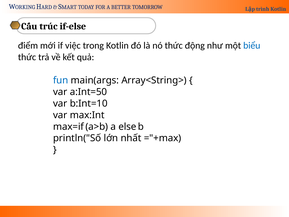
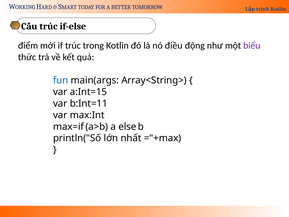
if việc: việc -> trúc (73, 45)
nó thức: thức -> điều (174, 45)
biểu colour: blue -> purple (252, 45)
a:Int=50: a:Int=50 -> a:Int=15 (88, 92)
b:Int=10: b:Int=10 -> b:Int=11 (89, 103)
